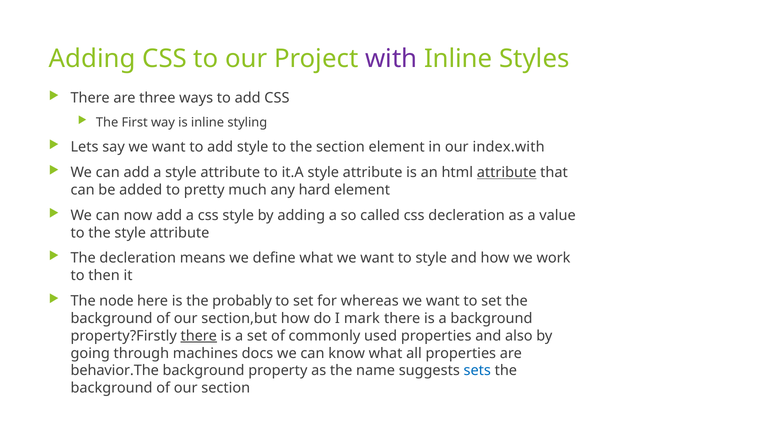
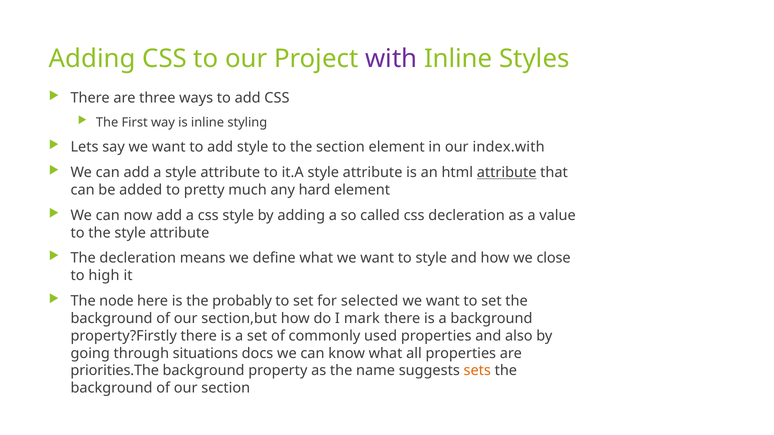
work: work -> close (554, 258)
then: then -> high (104, 276)
whereas: whereas -> selected (370, 301)
there underline: present -> none (199, 336)
machines: machines -> situations (205, 354)
behavior.The: behavior.The -> priorities.The (115, 371)
sets colour: blue -> orange (477, 371)
